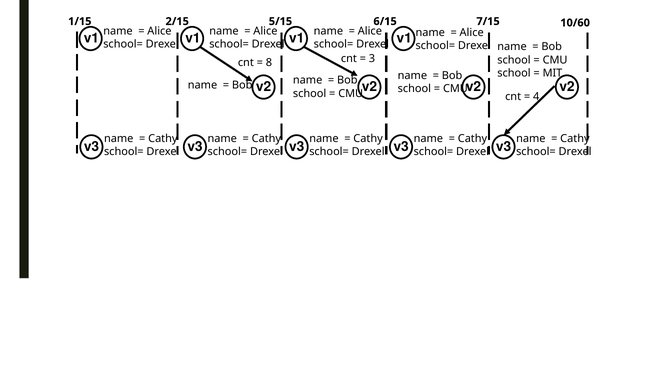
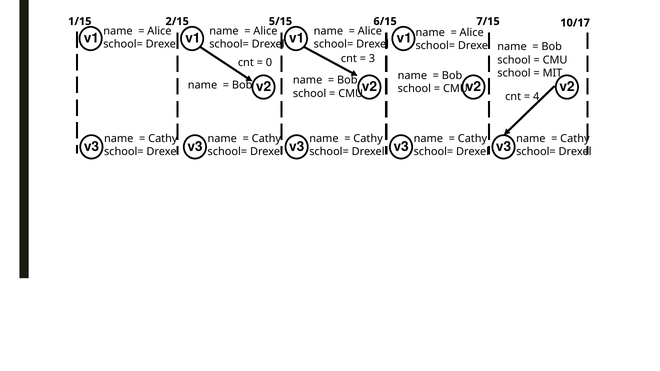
10/60: 10/60 -> 10/17 (575, 23)
8: 8 -> 0 (269, 62)
